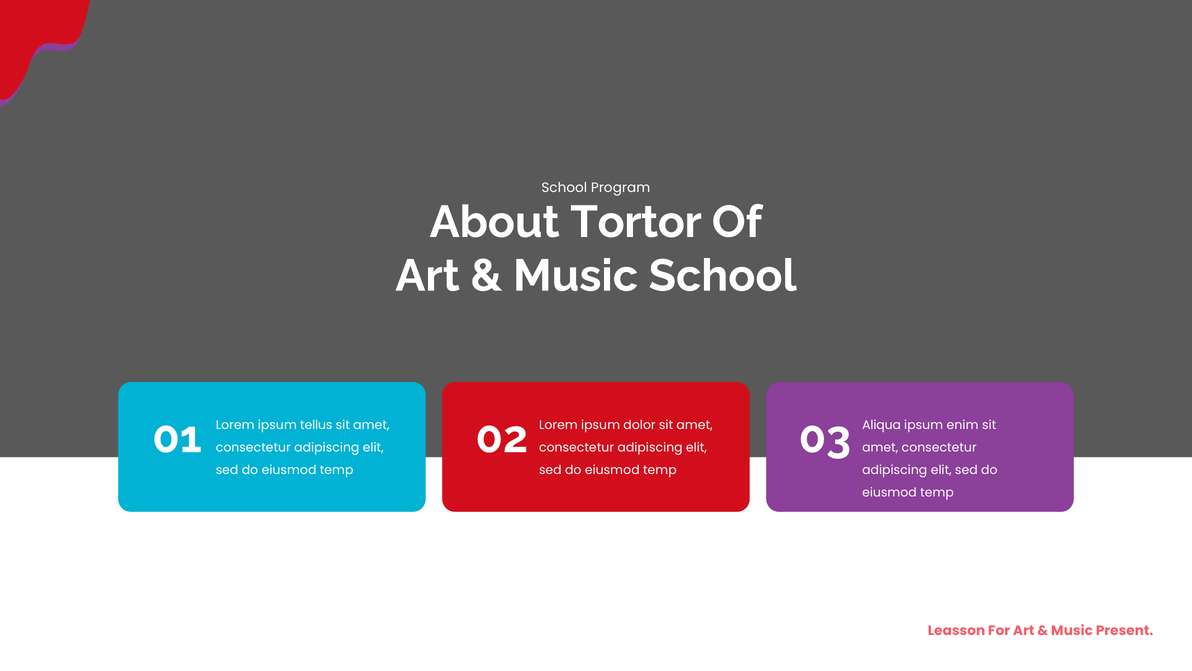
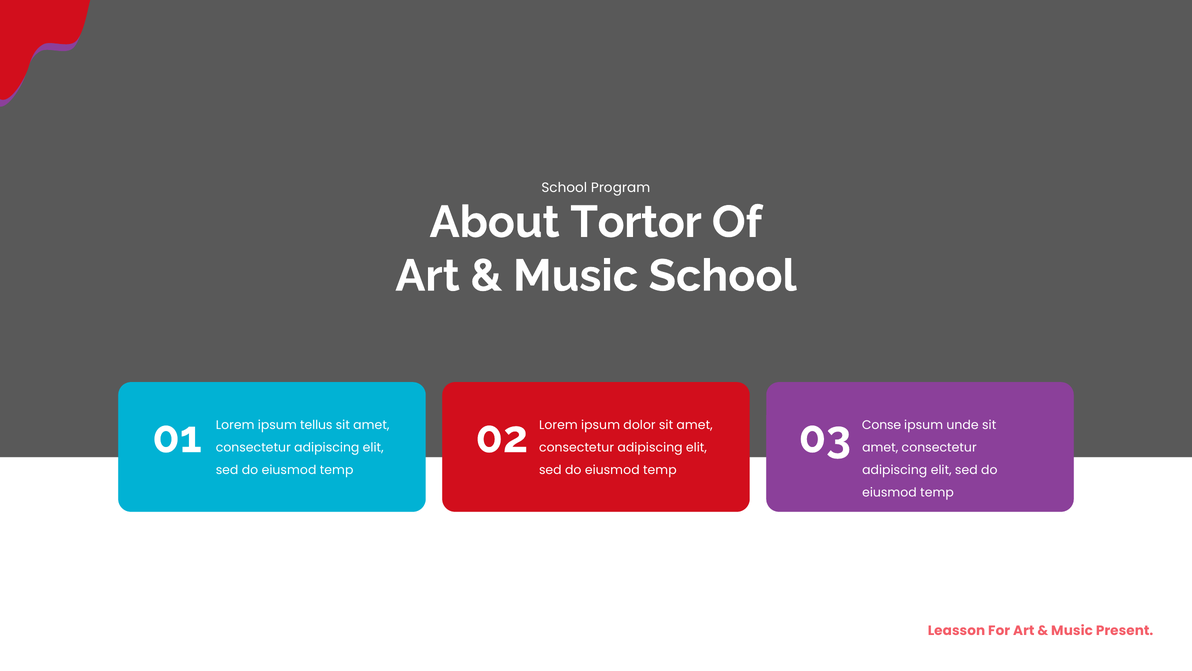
Aliqua: Aliqua -> Conse (882, 425)
enim: enim -> unde (963, 425)
